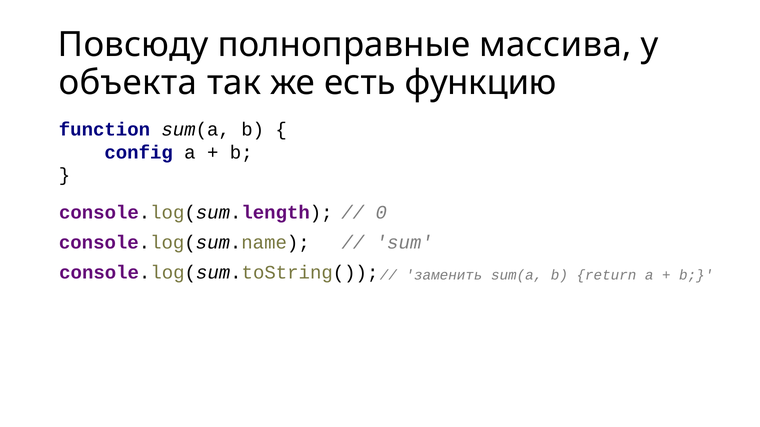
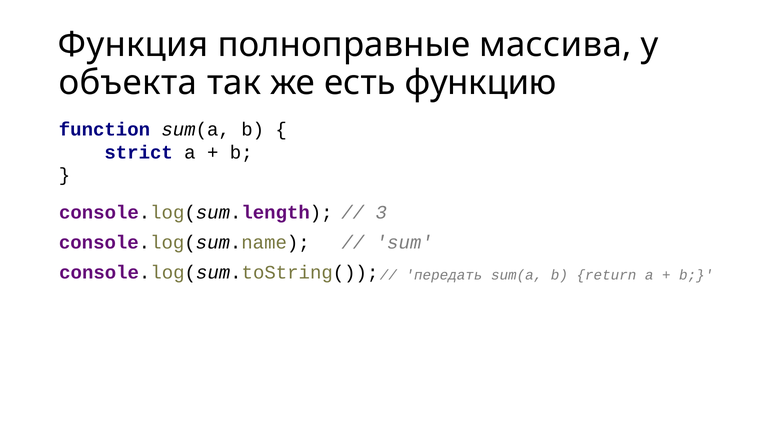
Повсюду: Повсюду -> Функция (133, 45)
config: config -> strict (139, 153)
0: 0 -> 3 (381, 213)
заменить: заменить -> передать (444, 275)
